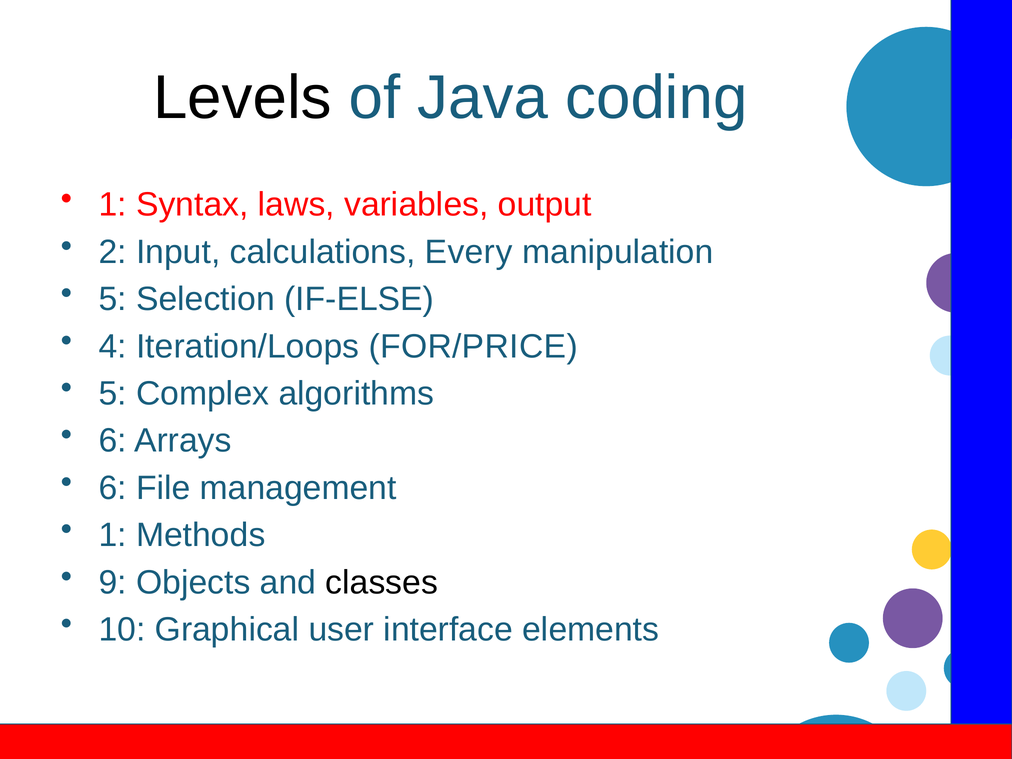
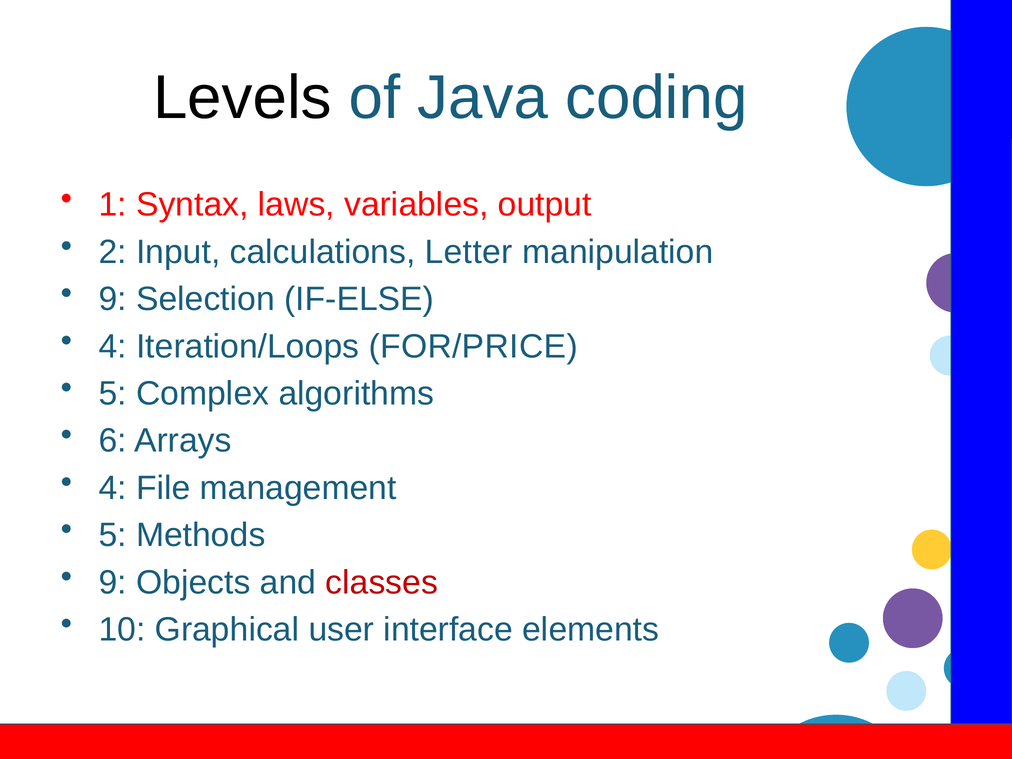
Every: Every -> Letter (469, 252)
5: 5 -> 9 (113, 299)
6: 6 -> 4 (113, 488)
1: 1 -> 5 (113, 535)
classes colour: black -> red (382, 582)
